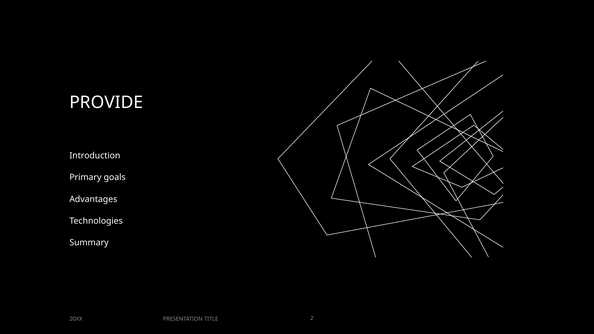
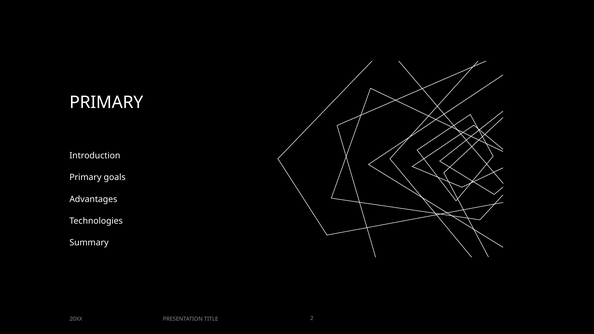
PROVIDE: PROVIDE -> PRIMARY (106, 103)
